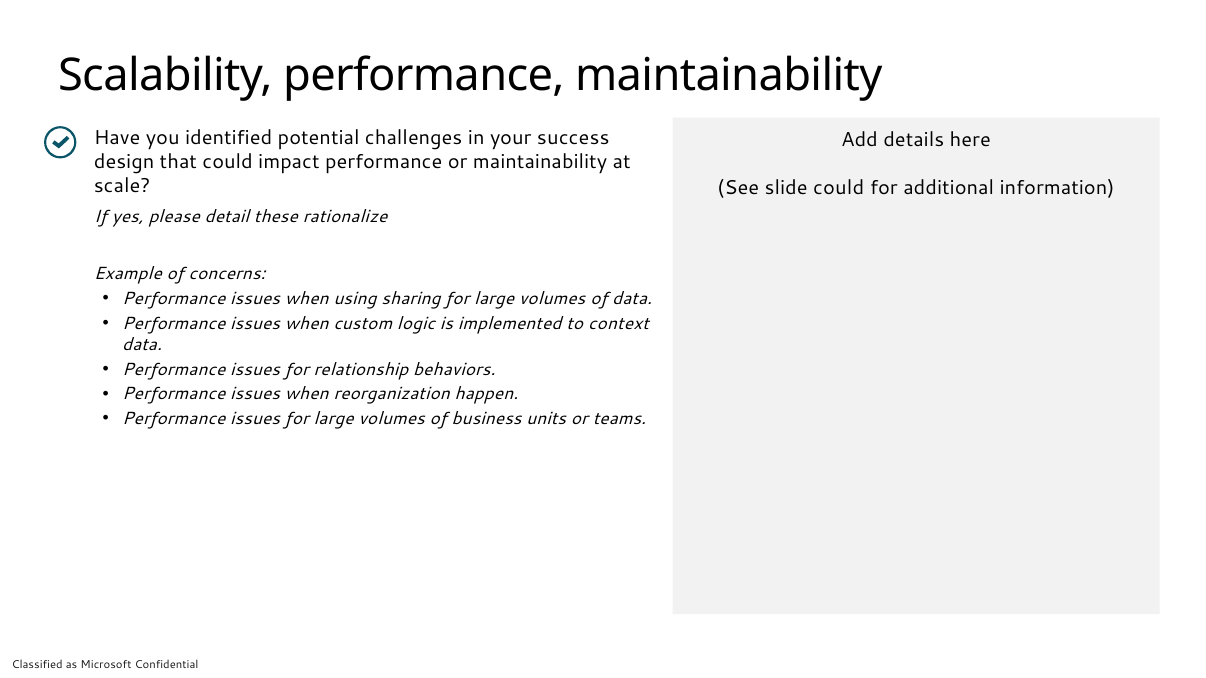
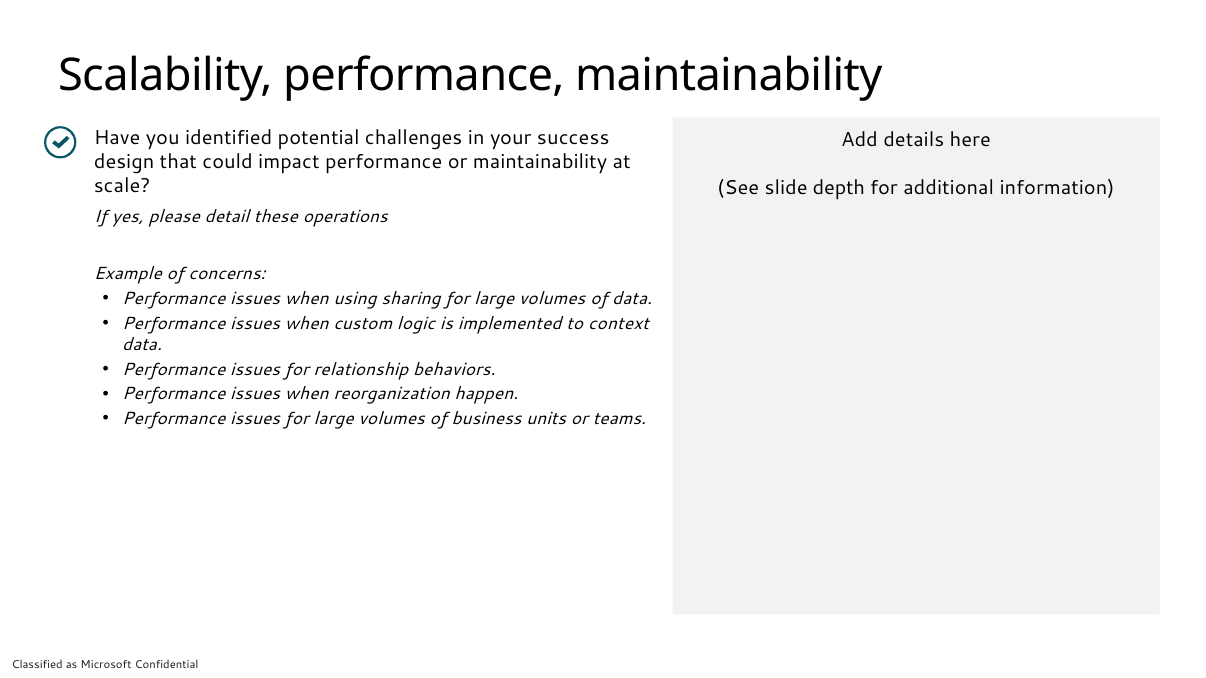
slide could: could -> depth (839, 188)
rationalize: rationalize -> operations (345, 216)
